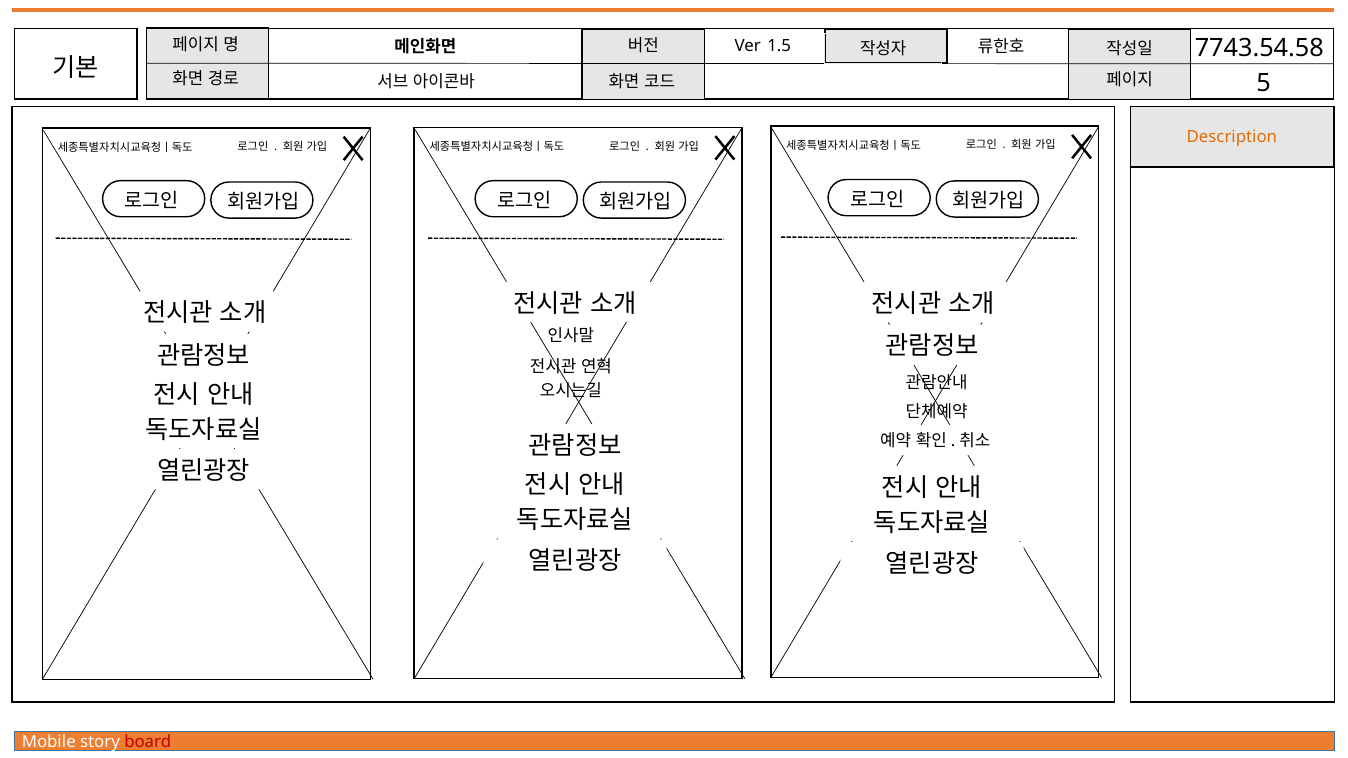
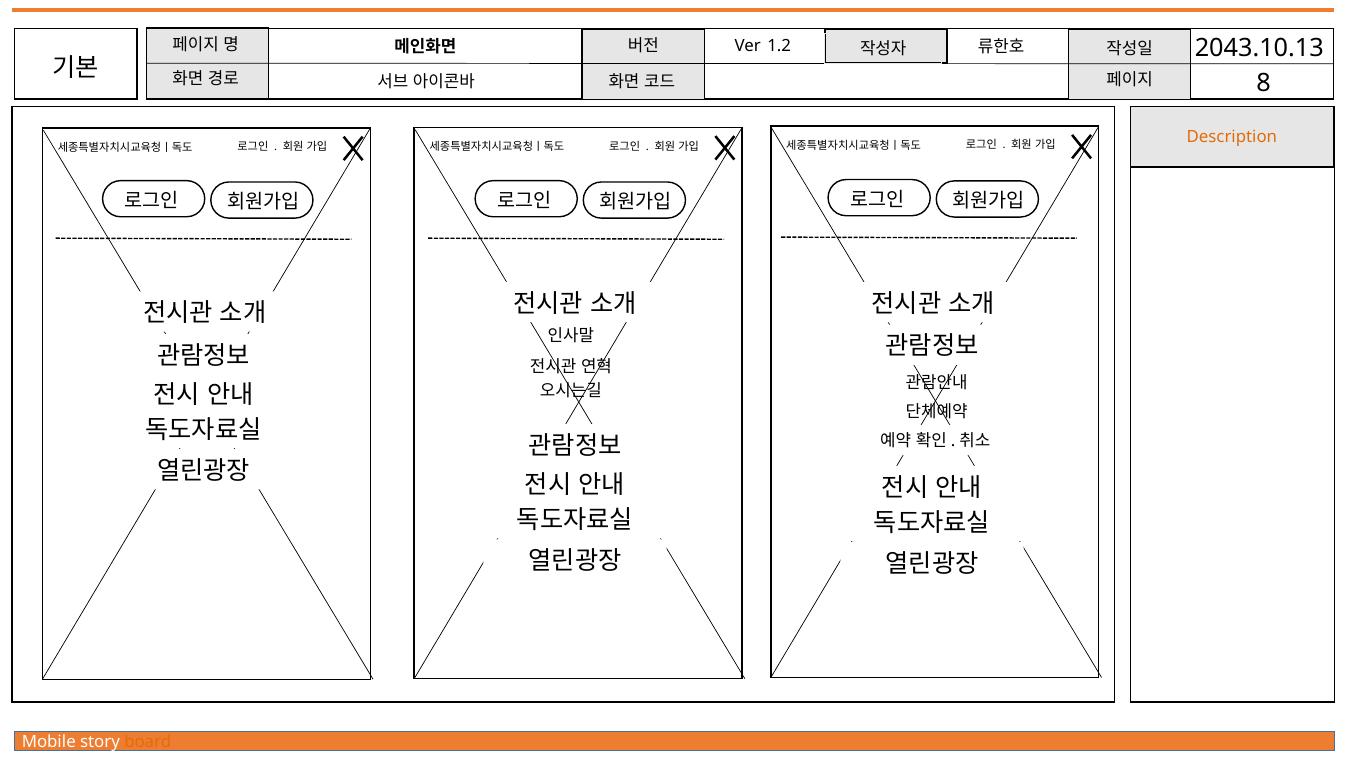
7743.54.58: 7743.54.58 -> 2043.10.13 (1259, 48)
1.5: 1.5 -> 1.2 (779, 46)
5: 5 -> 8 (1264, 83)
board colour: red -> orange (148, 742)
